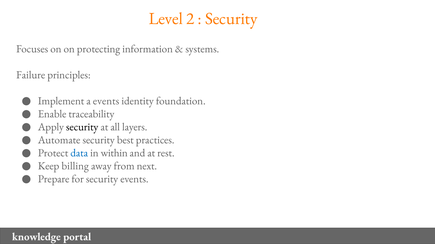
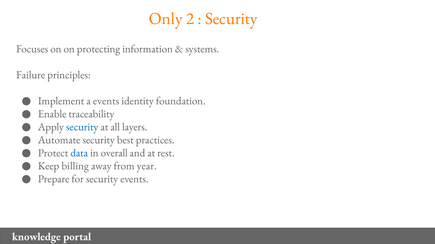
Level: Level -> Only (166, 19)
security colour: black -> blue (82, 127)
within: within -> overall (114, 153)
next: next -> year (147, 166)
